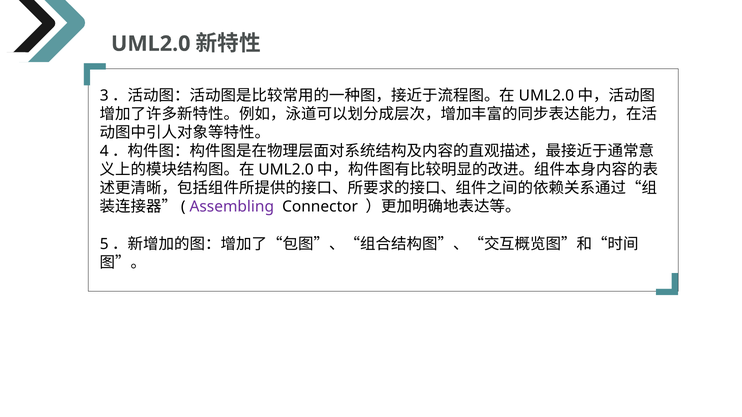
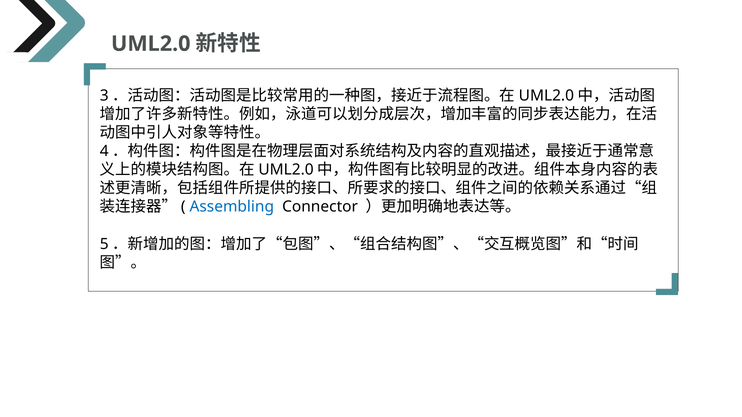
Assembling colour: purple -> blue (232, 207)
